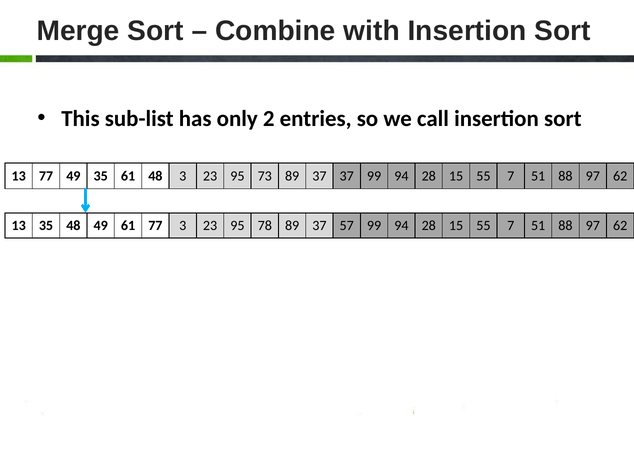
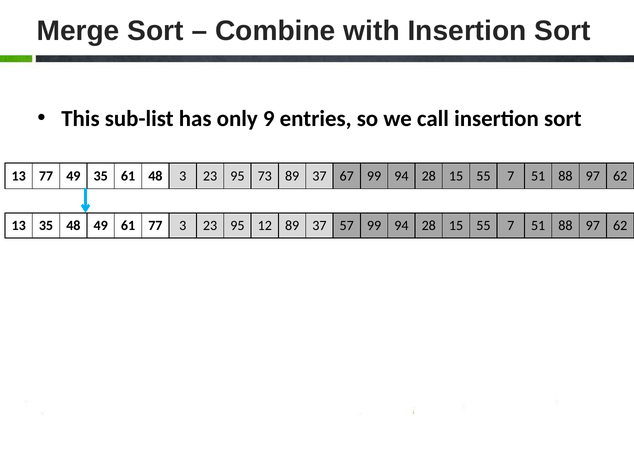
2: 2 -> 9 (269, 118)
37 37: 37 -> 67 (347, 176)
78: 78 -> 12 (265, 225)
